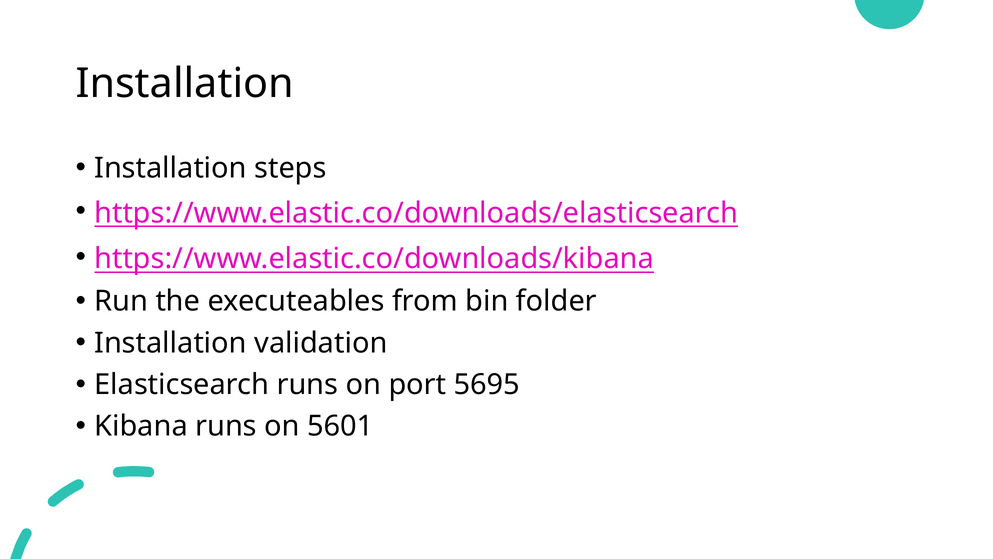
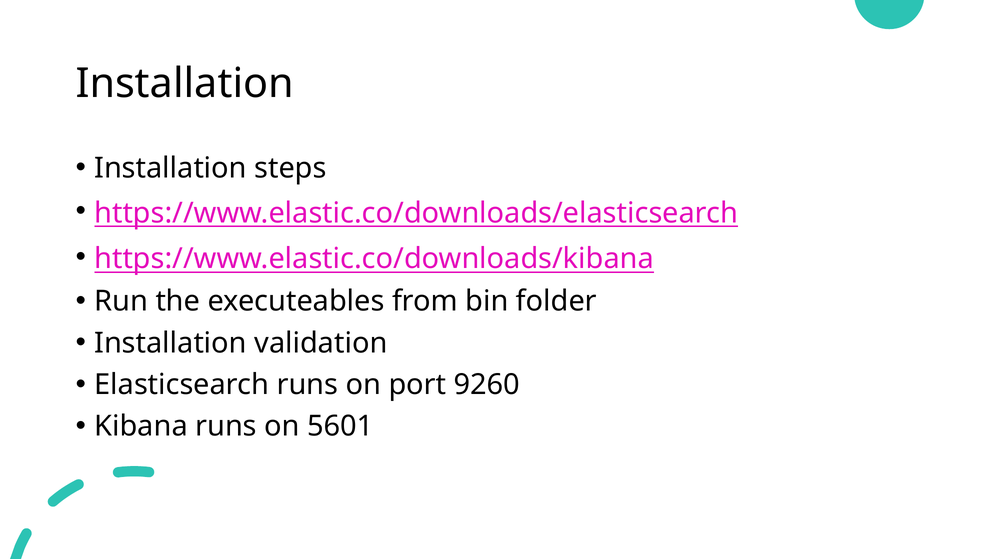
5695: 5695 -> 9260 (487, 384)
